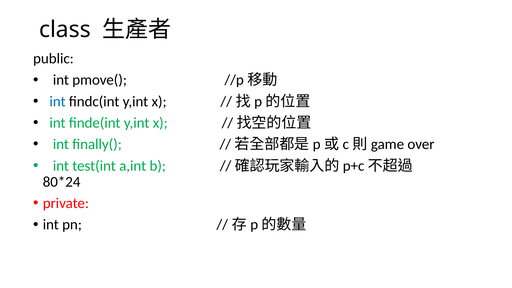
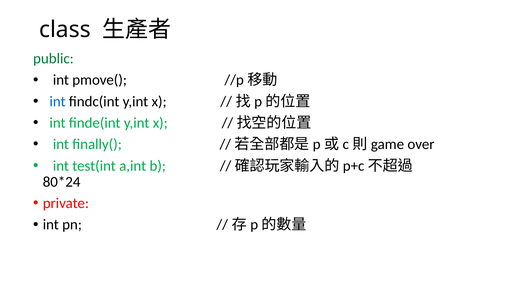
public colour: black -> green (53, 59)
